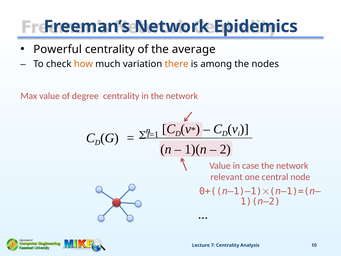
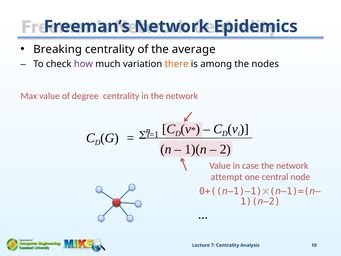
Powerful: Powerful -> Breaking (58, 49)
how colour: orange -> purple (83, 64)
relevant: relevant -> attempt (227, 177)
